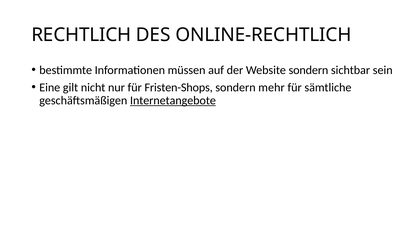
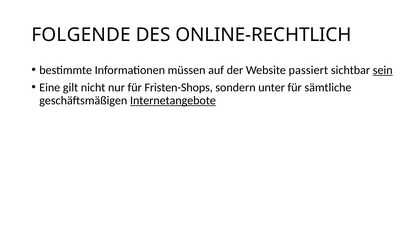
RECHTLICH: RECHTLICH -> FOLGENDE (81, 35)
Website sondern: sondern -> passiert (308, 70)
sein underline: none -> present (383, 70)
mehr: mehr -> unter (272, 87)
